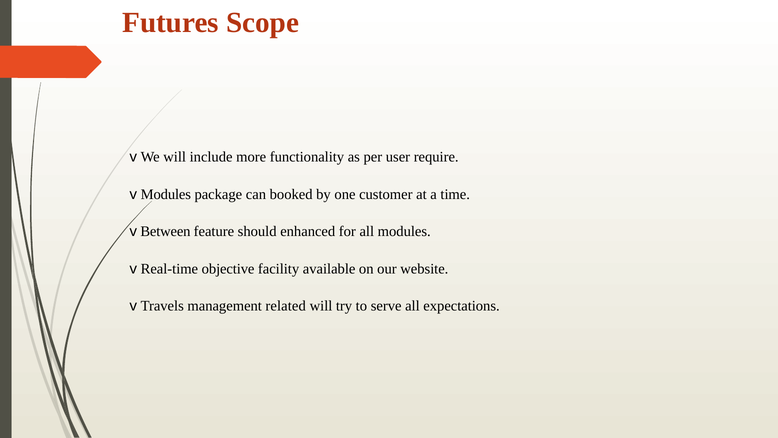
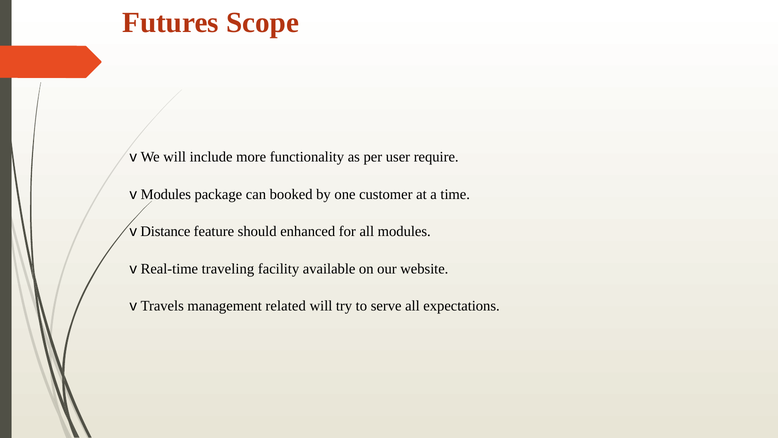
Between: Between -> Distance (165, 231)
objective: objective -> traveling (228, 268)
